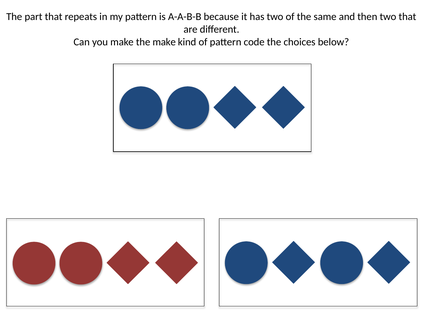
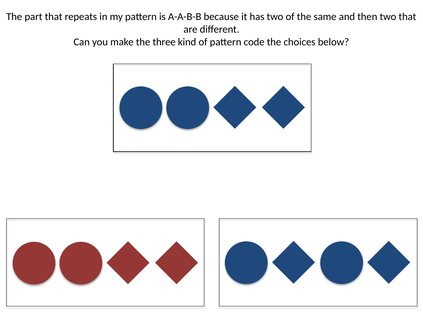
the make: make -> three (164, 42)
